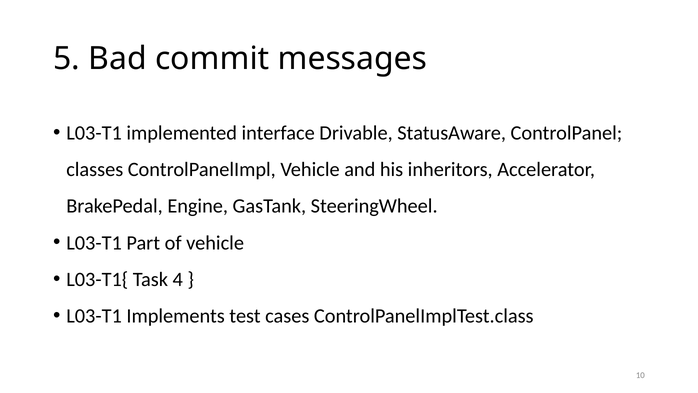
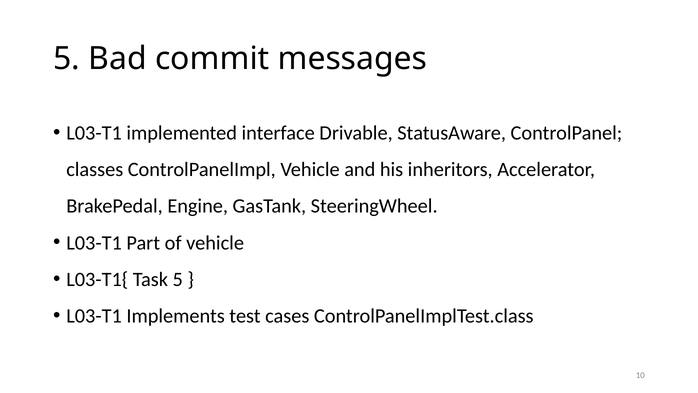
Task 4: 4 -> 5 (178, 279)
